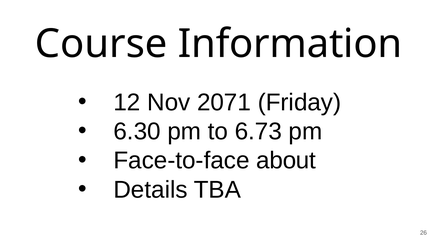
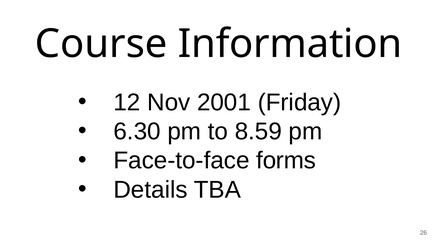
2071: 2071 -> 2001 (224, 102)
6.73: 6.73 -> 8.59 (258, 131)
about: about -> forms (286, 161)
